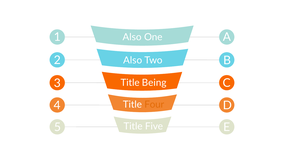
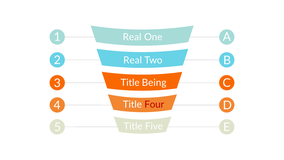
Also: Also -> Real (132, 37)
Also: Also -> Real (133, 60)
Four colour: orange -> red (154, 104)
